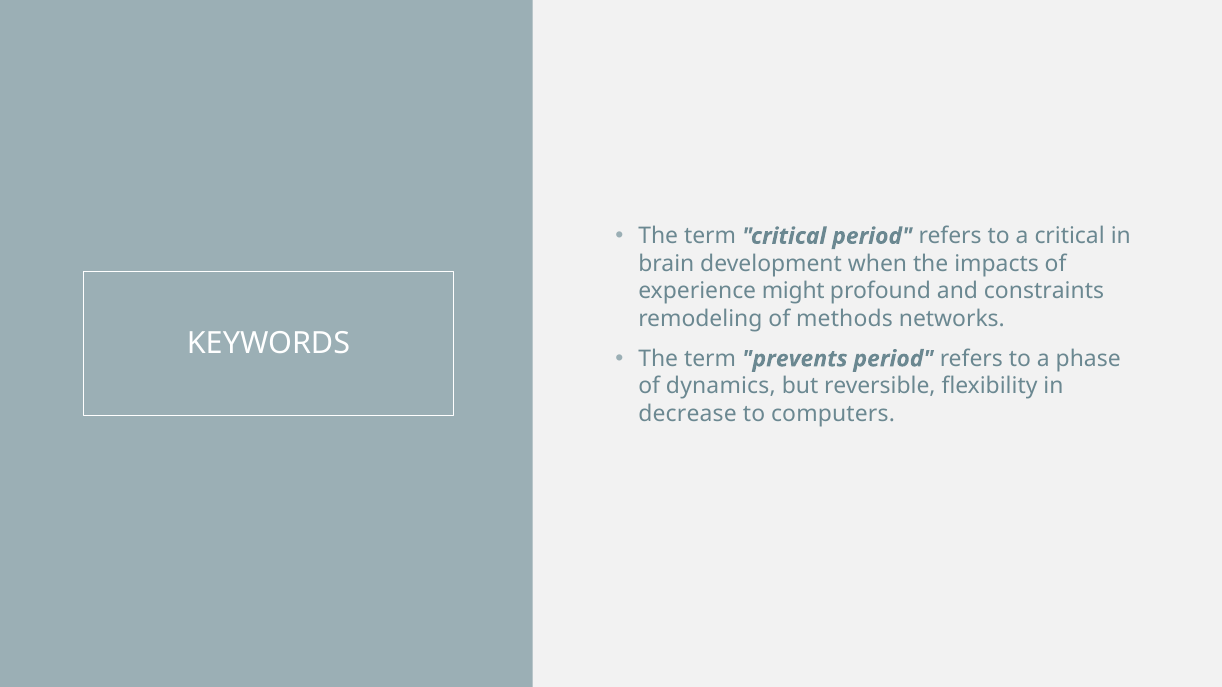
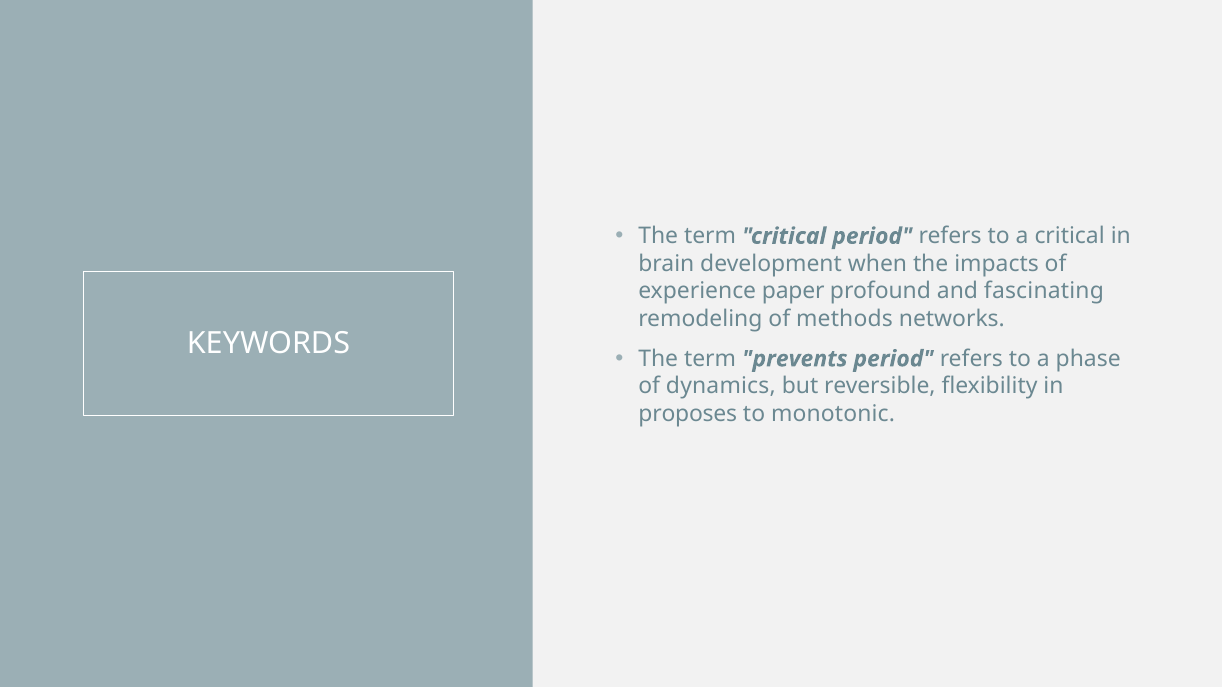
might: might -> paper (793, 291)
constraints: constraints -> fascinating (1044, 291)
decrease: decrease -> proposes (688, 414)
computers: computers -> monotonic (833, 414)
